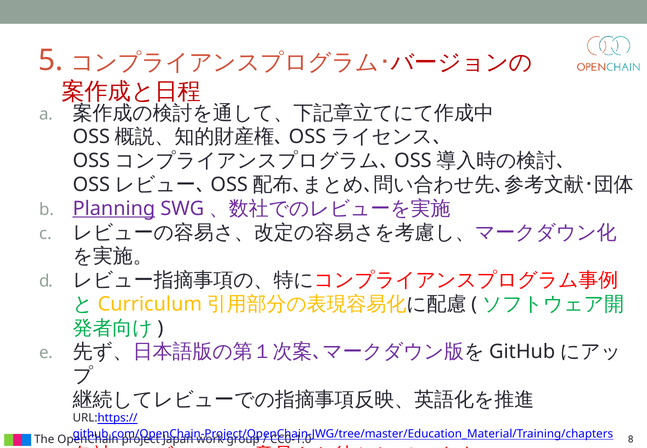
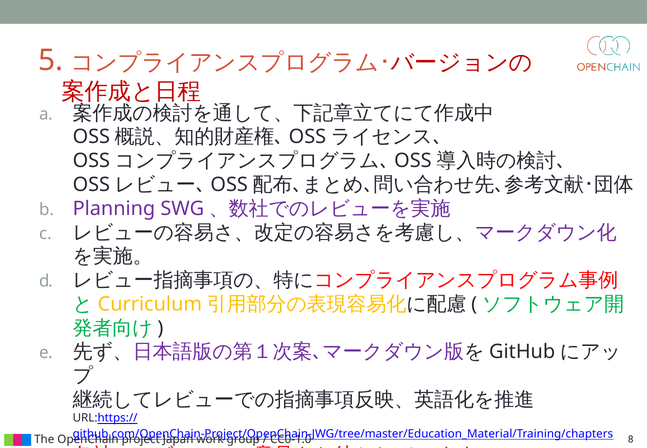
Planning underline: present -> none (114, 208)
